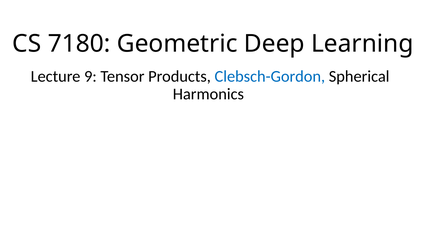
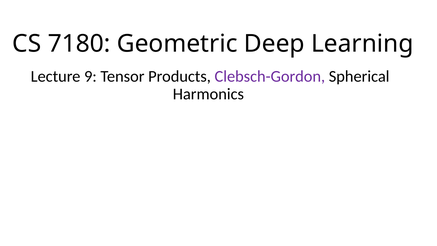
Clebsch-Gordon colour: blue -> purple (270, 76)
